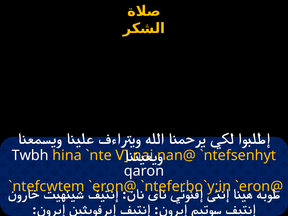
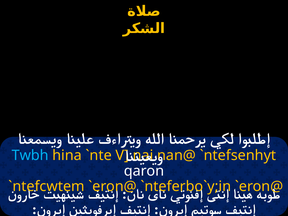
Twbh colour: white -> light blue (30, 155)
